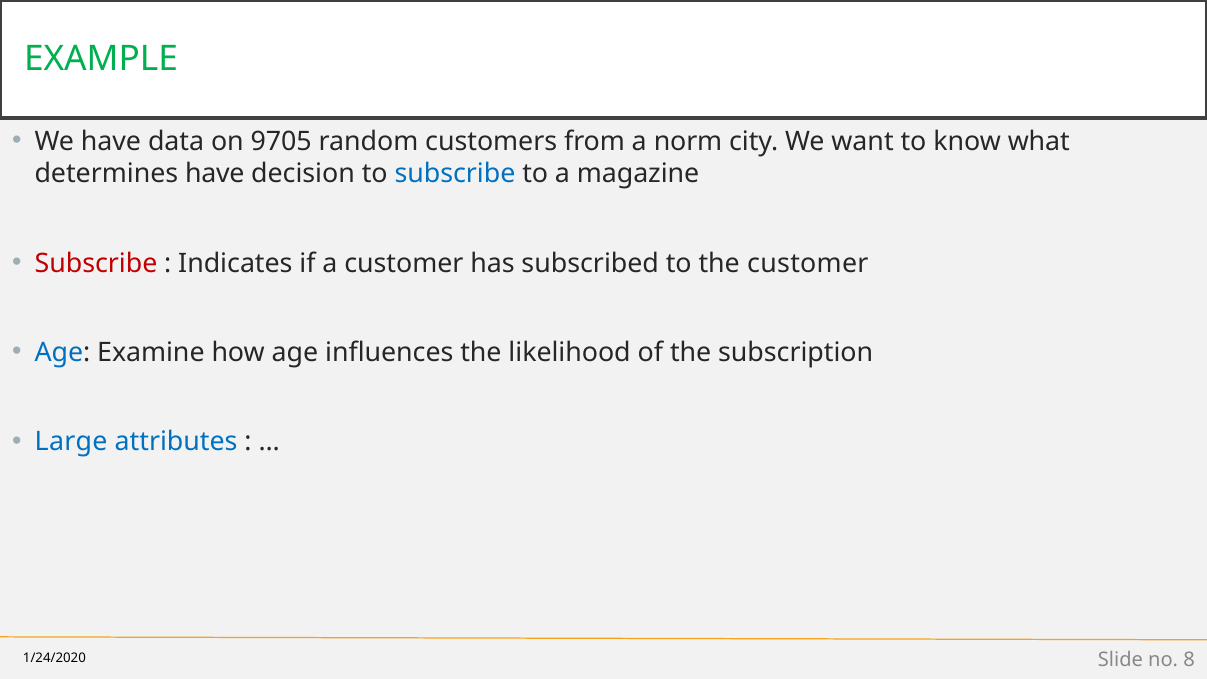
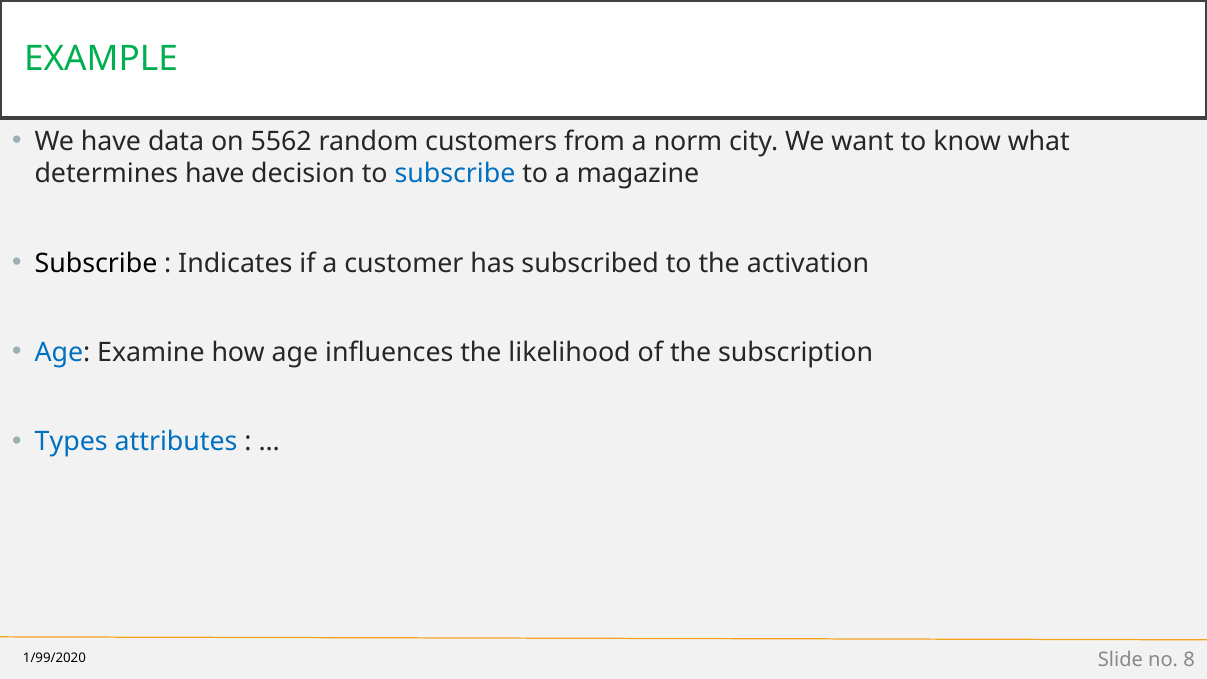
9705: 9705 -> 5562 (281, 142)
Subscribe colour: red -> black (96, 263)
the customer: customer -> activation (808, 263)
Large: Large -> Types (71, 442)
1/24/2020: 1/24/2020 -> 1/99/2020 (54, 658)
